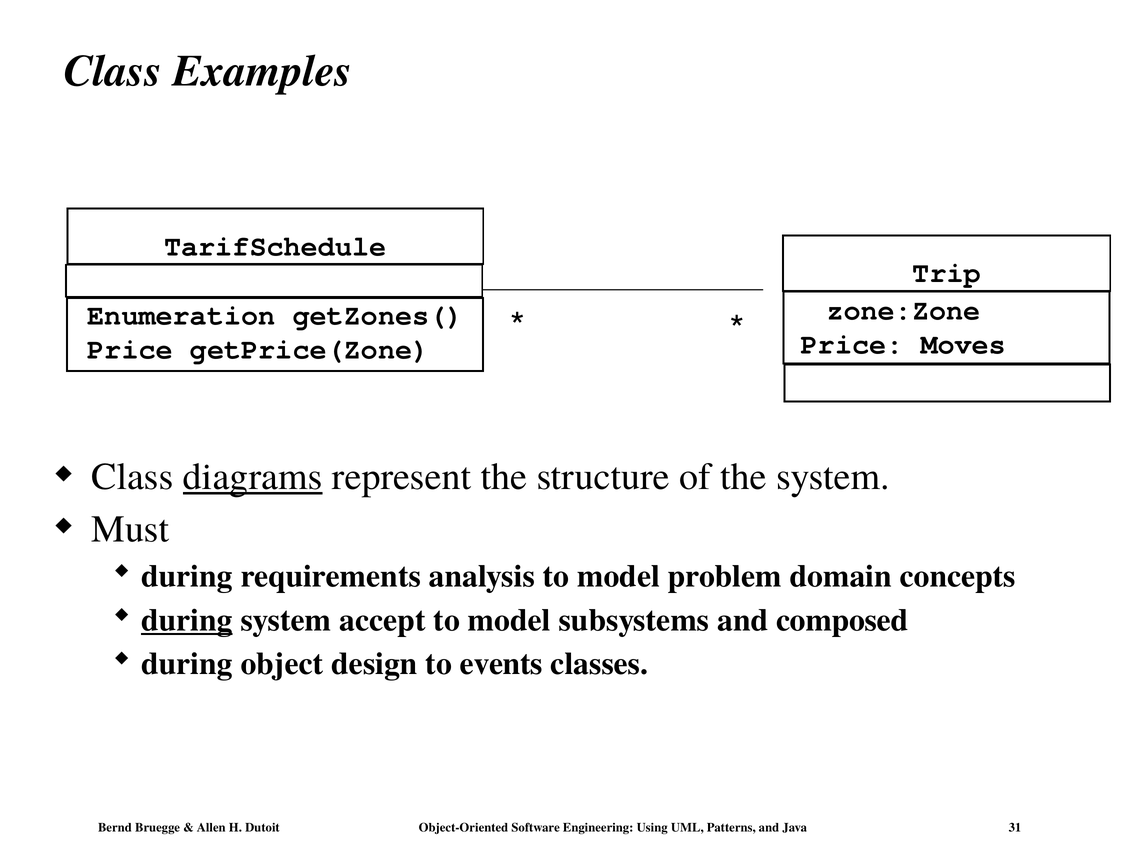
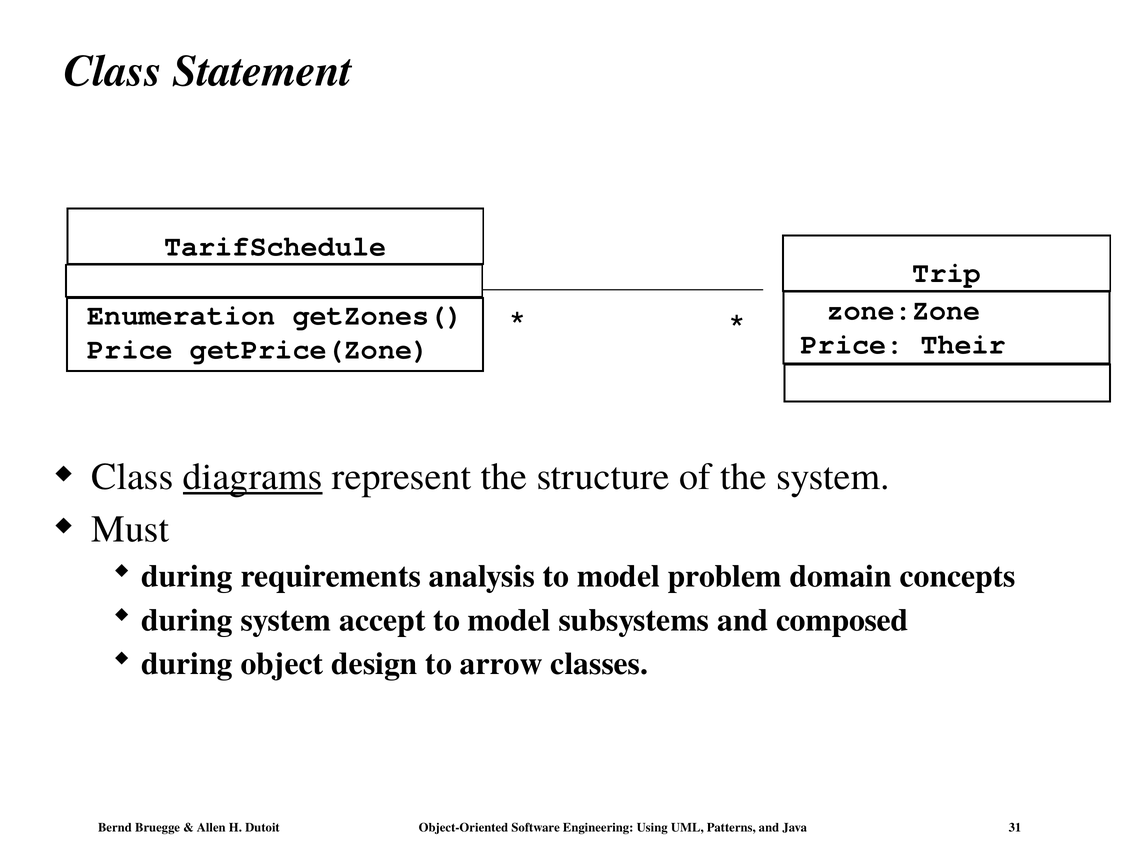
Examples: Examples -> Statement (263, 71)
Moves: Moves -> Their (963, 344)
during underline: present -> none (187, 620)
events: events -> arrow (501, 664)
